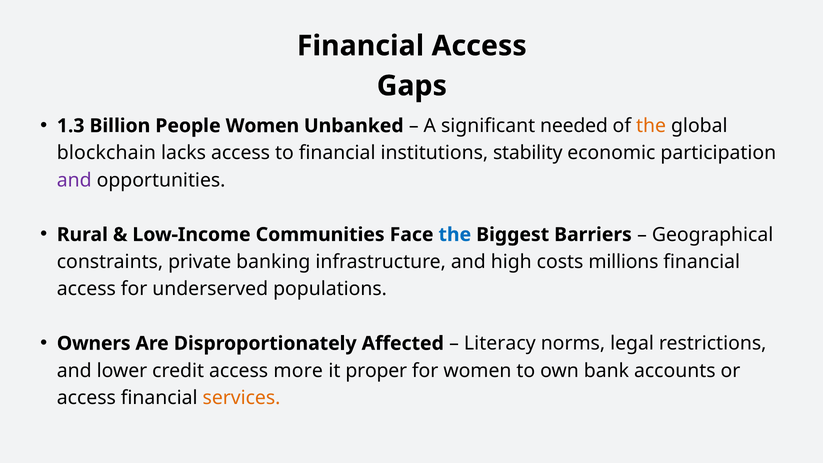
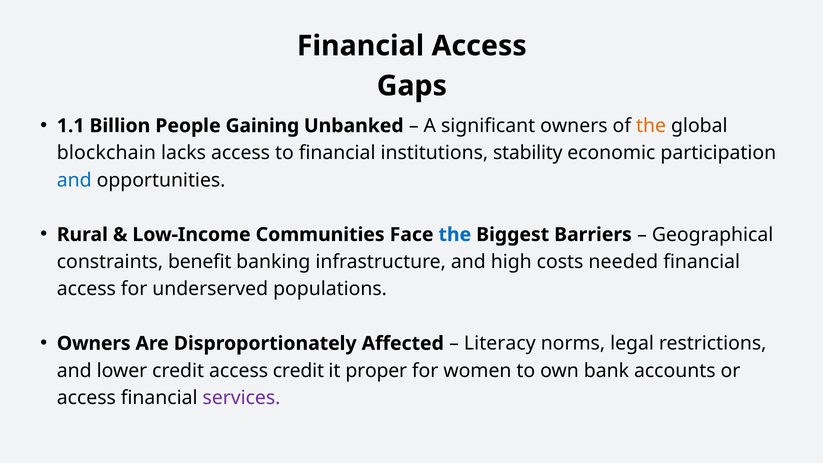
1.3: 1.3 -> 1.1 (71, 126)
People Women: Women -> Gaining (262, 126)
significant needed: needed -> owners (574, 126)
and colour: purple -> blue (74, 180)
private: private -> benefit (200, 262)
millions: millions -> needed (623, 262)
access more: more -> credit (298, 371)
services colour: orange -> purple (242, 398)
